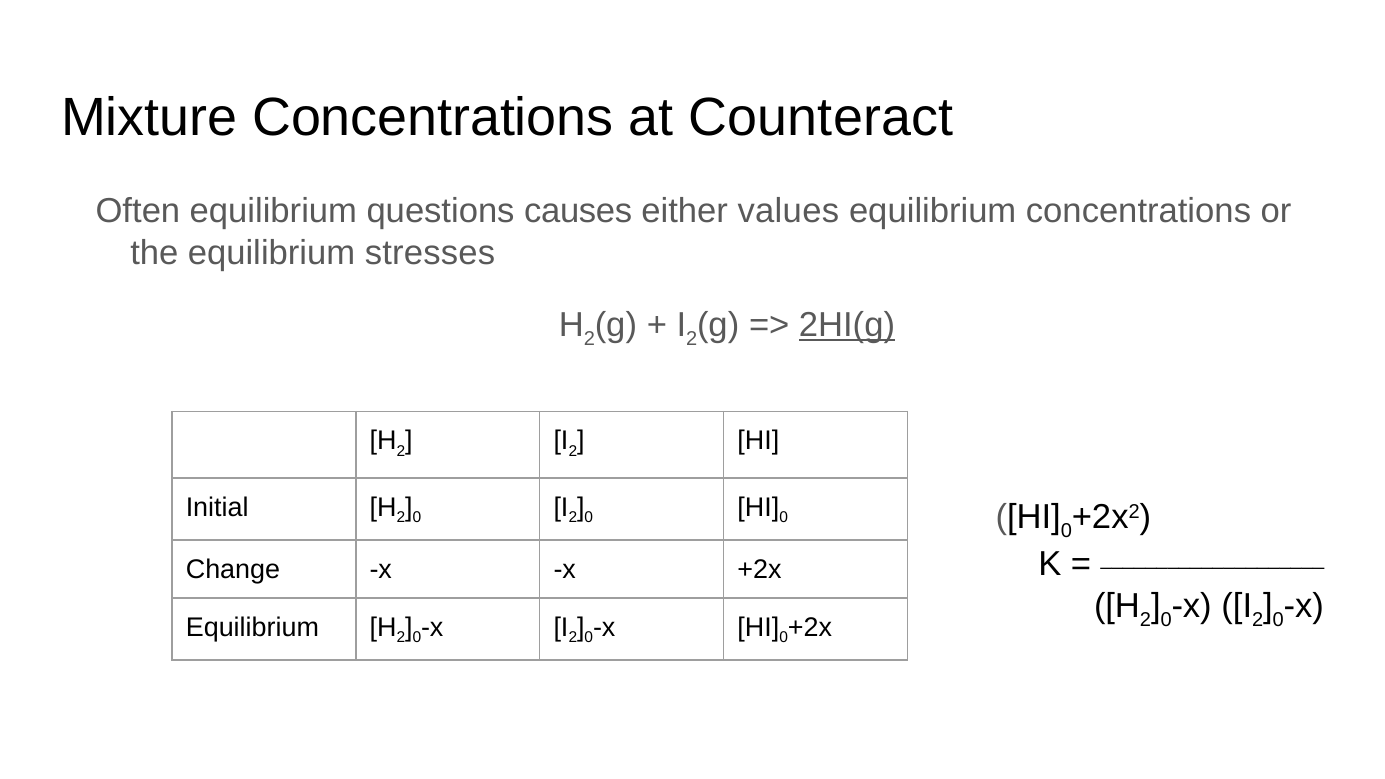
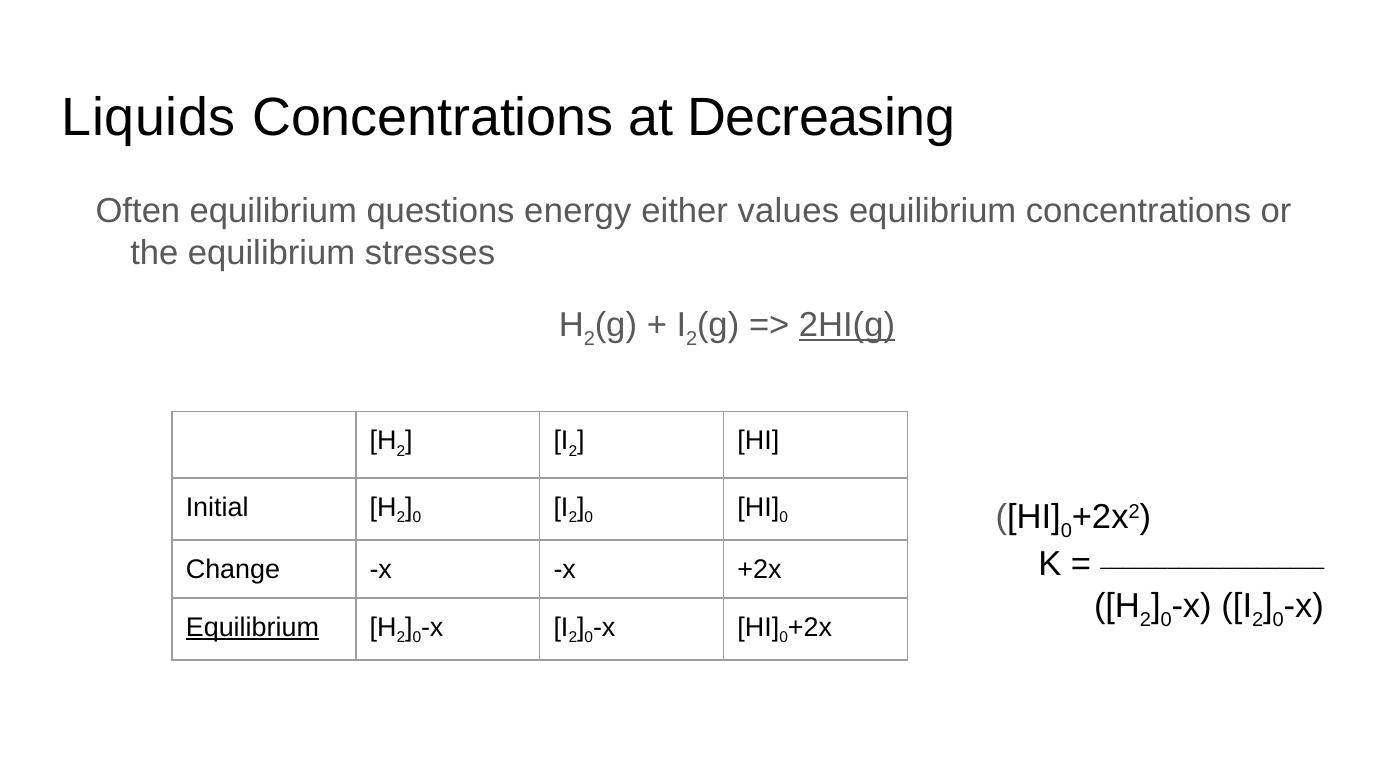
Mixture: Mixture -> Liquids (149, 117)
Counteract: Counteract -> Decreasing (821, 117)
causes: causes -> energy (578, 212)
Equilibrium underline: none -> present (252, 627)
